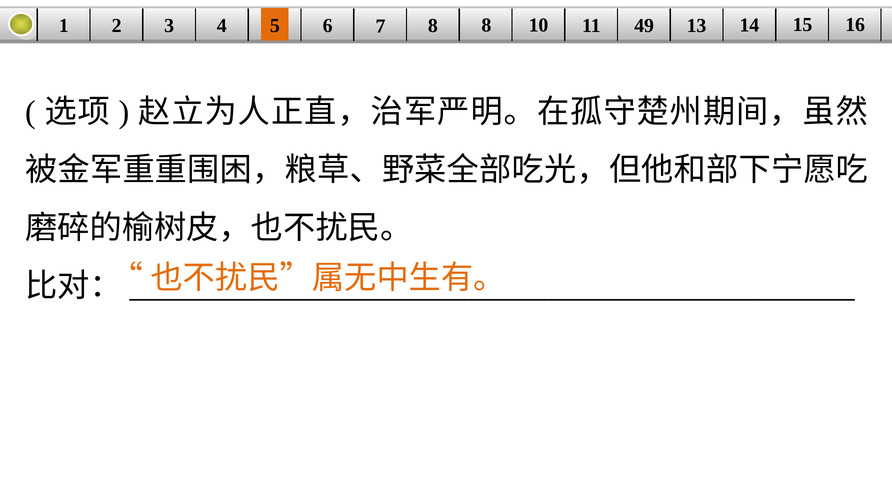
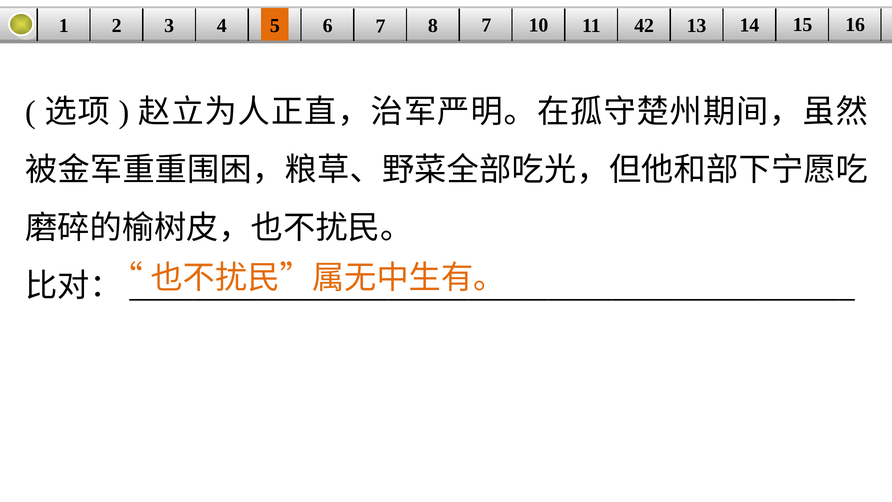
8 8: 8 -> 7 (486, 25)
49: 49 -> 42 (644, 26)
